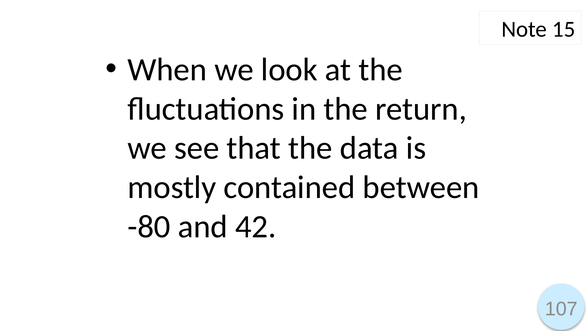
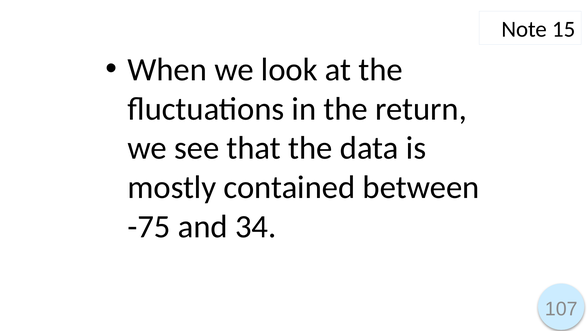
-80: -80 -> -75 (149, 226)
42: 42 -> 34 (256, 226)
